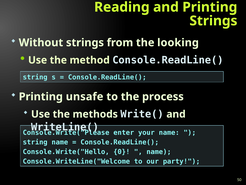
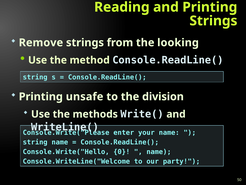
Without: Without -> Remove (41, 43)
process: process -> division (163, 96)
